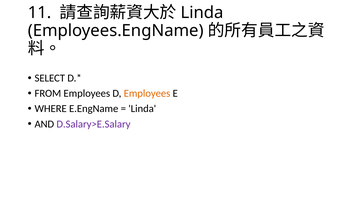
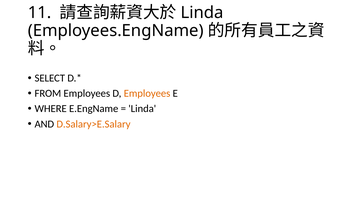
D.Salary>E.Salary colour: purple -> orange (93, 124)
